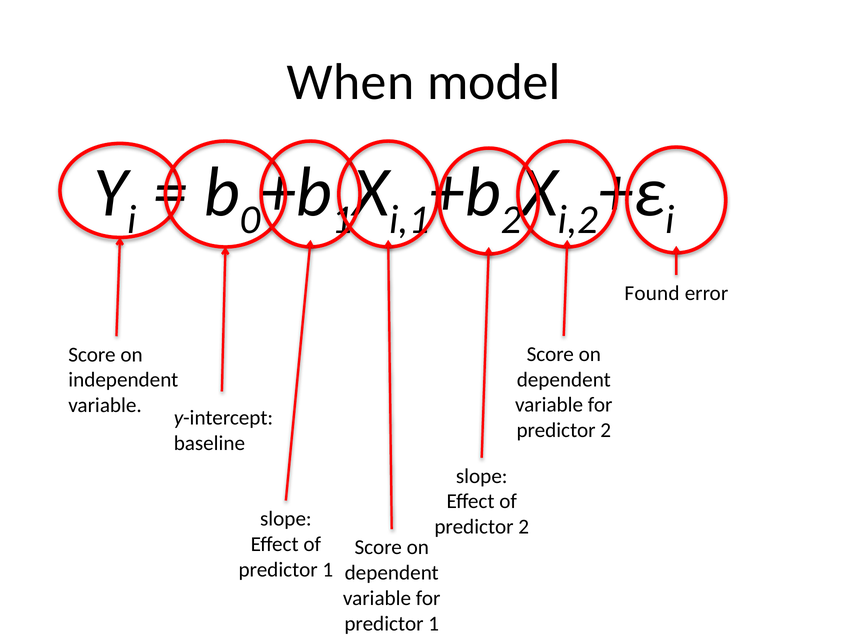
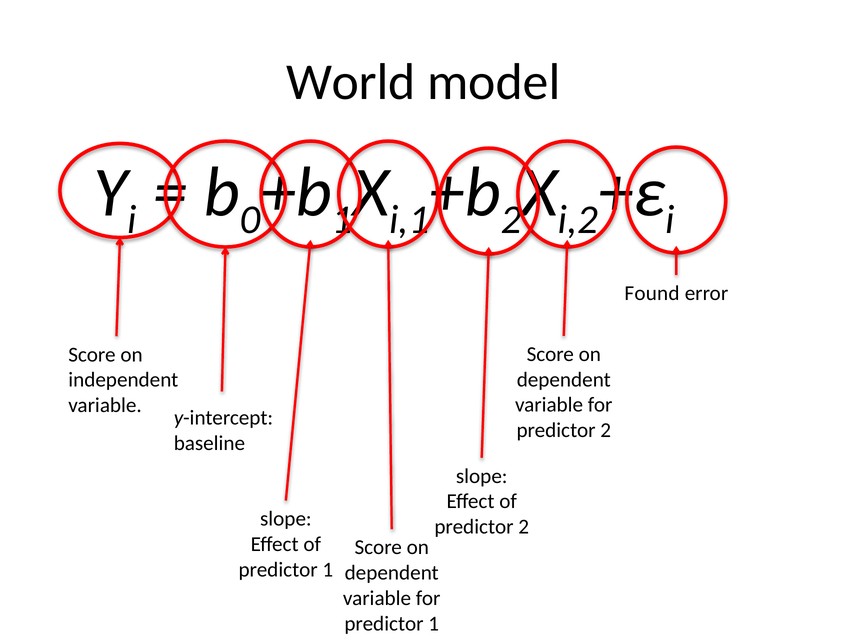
When: When -> World (351, 82)
